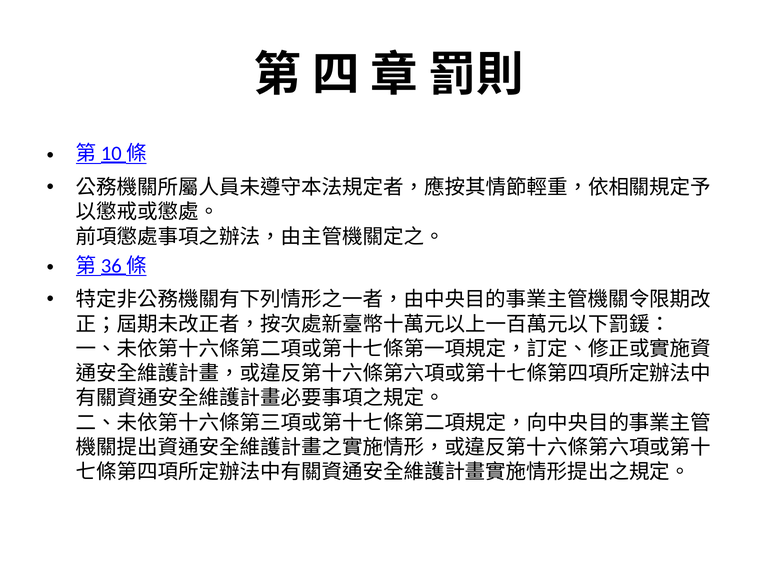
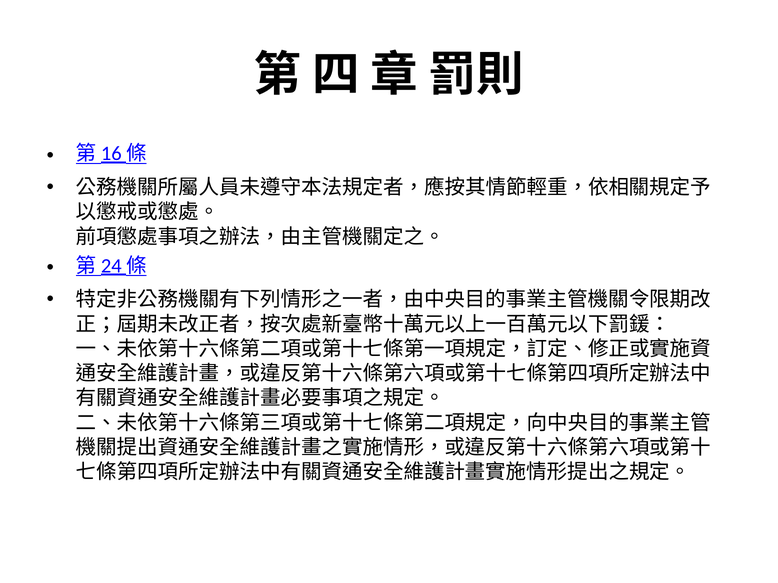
10: 10 -> 16 (111, 154)
36: 36 -> 24 (111, 266)
